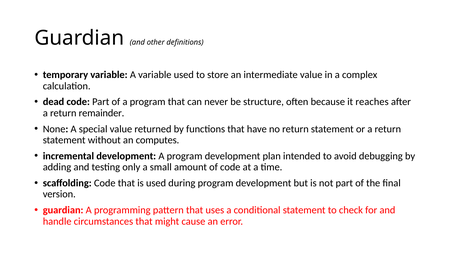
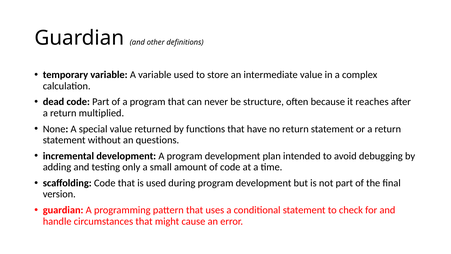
remainder: remainder -> multiplied (101, 113)
computes: computes -> questions (157, 140)
